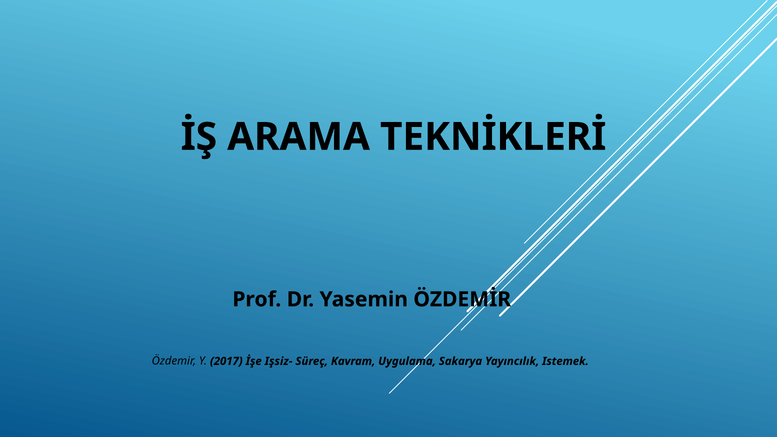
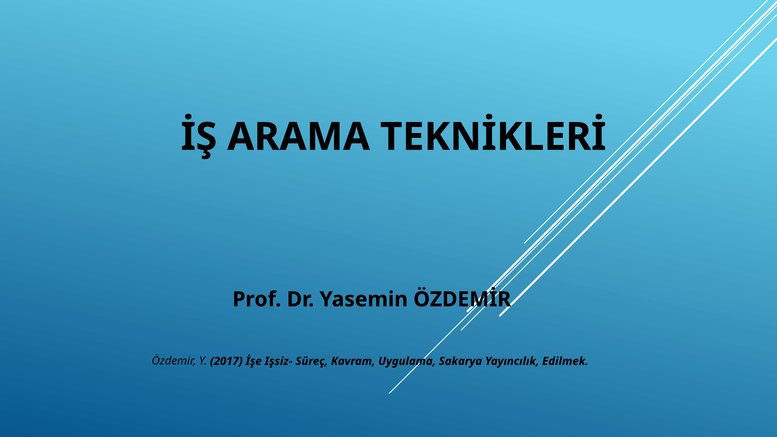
Istemek: Istemek -> Edilmek (565, 361)
